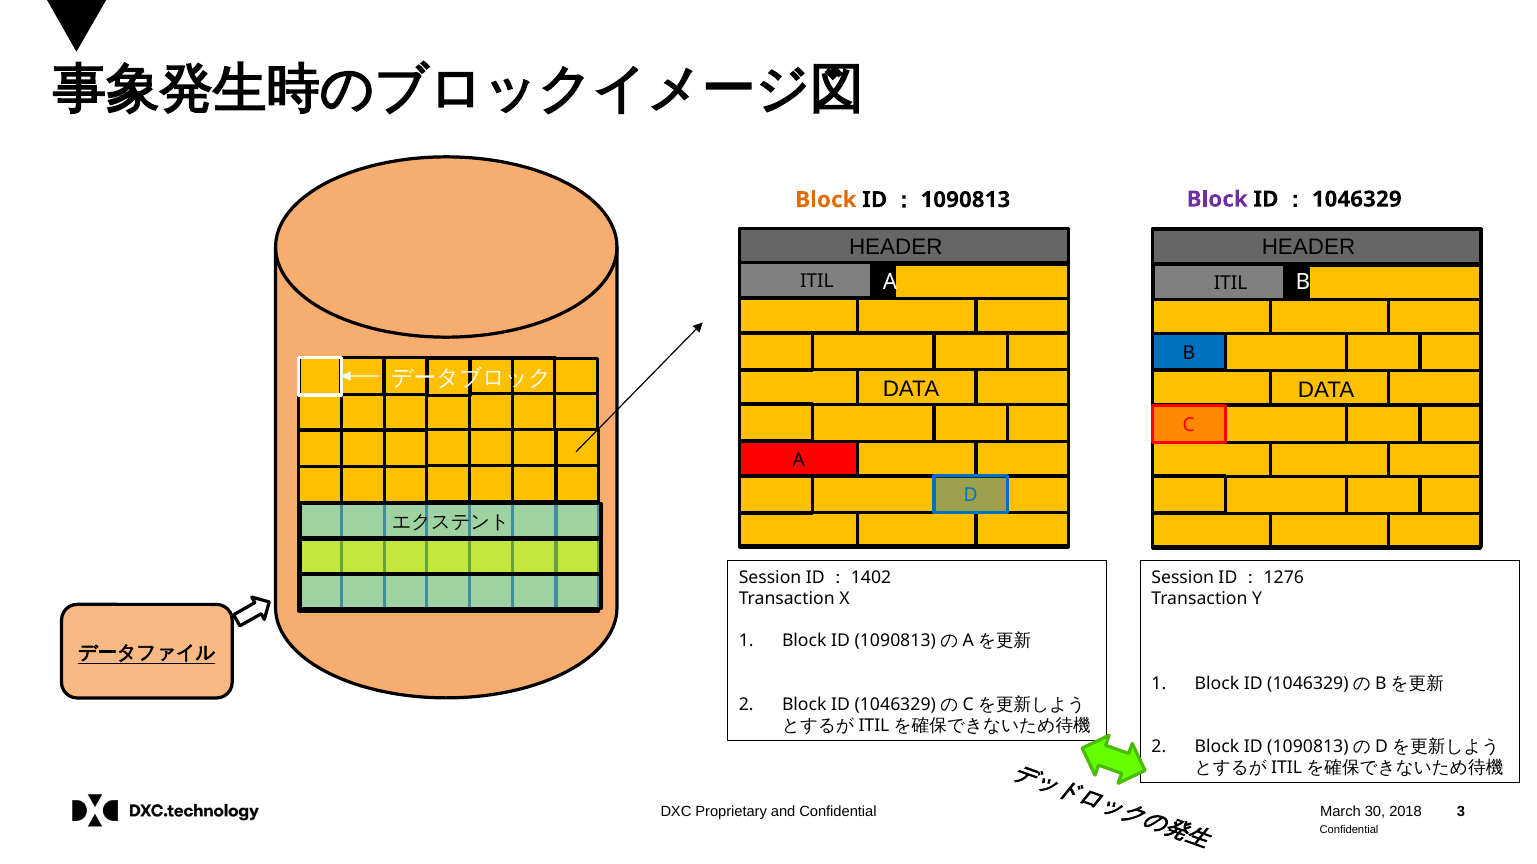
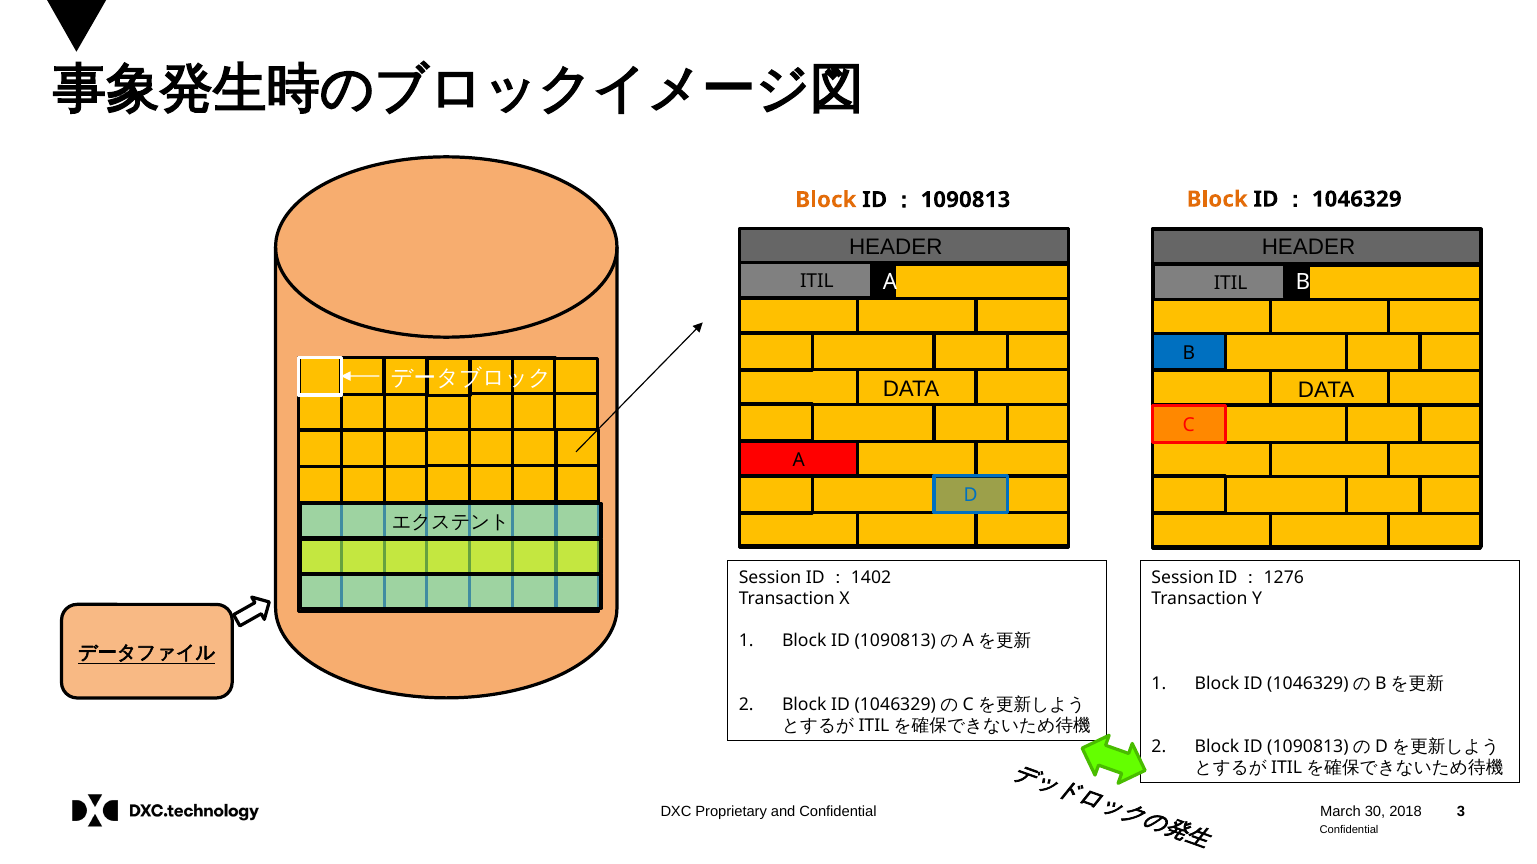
Block colour: purple -> orange (1217, 199)
